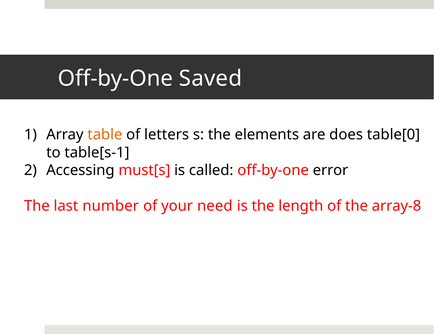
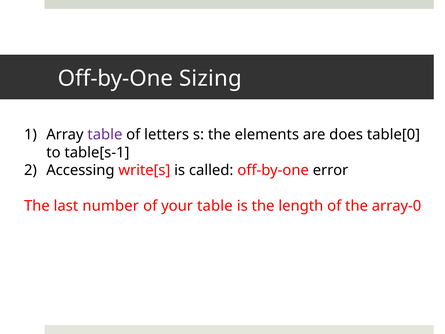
Saved: Saved -> Sizing (210, 78)
table colour: orange -> purple (105, 135)
must[s: must[s -> write[s (144, 170)
your need: need -> table (215, 206)
array-8: array-8 -> array-0 (397, 206)
